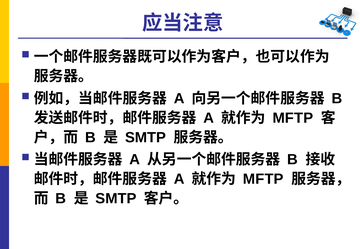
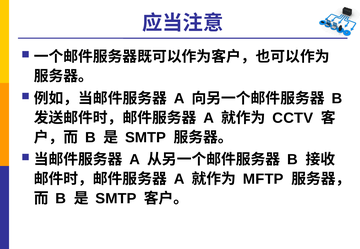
MFTP: MFTP -> CCTV (293, 118)
